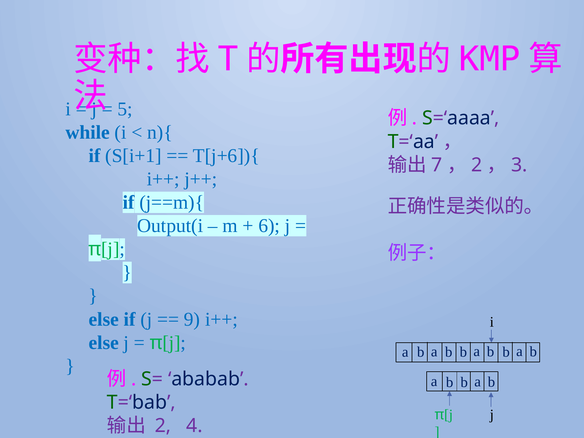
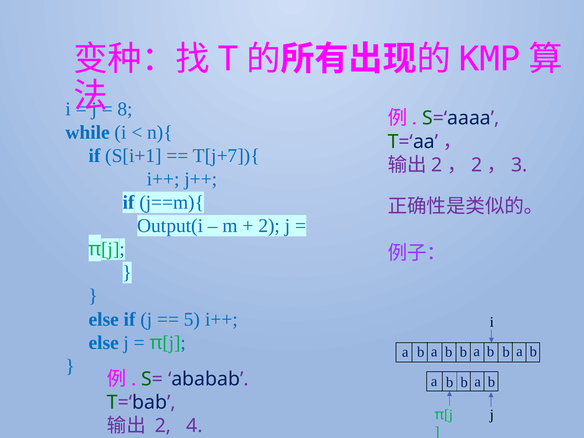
5: 5 -> 8 (125, 109)
T[j+6]){: T[j+6]){ -> T[j+7]){ (226, 156)
7: 7 -> 2 (437, 165)
6: 6 -> 2 (269, 226)
9: 9 -> 5 (192, 319)
